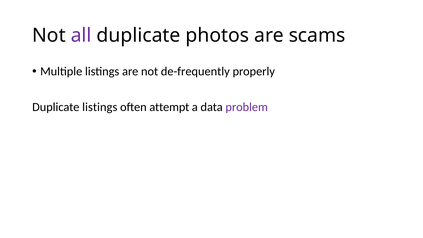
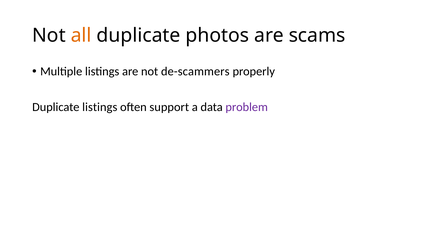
all colour: purple -> orange (81, 36)
de-frequently: de-frequently -> de-scammers (195, 72)
attempt: attempt -> support (169, 107)
